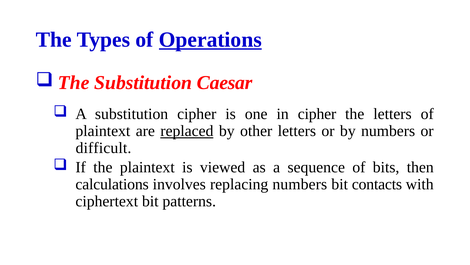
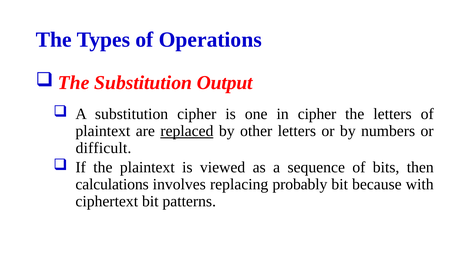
Operations underline: present -> none (210, 39)
Caesar: Caesar -> Output (225, 83)
replacing numbers: numbers -> probably (300, 184)
contacts: contacts -> because (377, 184)
